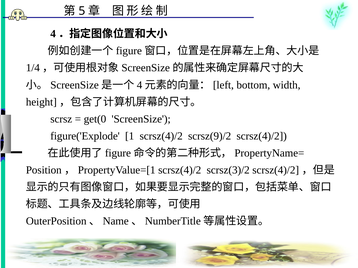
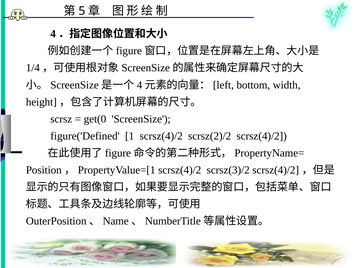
figure('Explode: figure('Explode -> figure('Defined (85, 136)
scrsz(9)/2: scrsz(9)/2 -> scrsz(2)/2 (210, 136)
